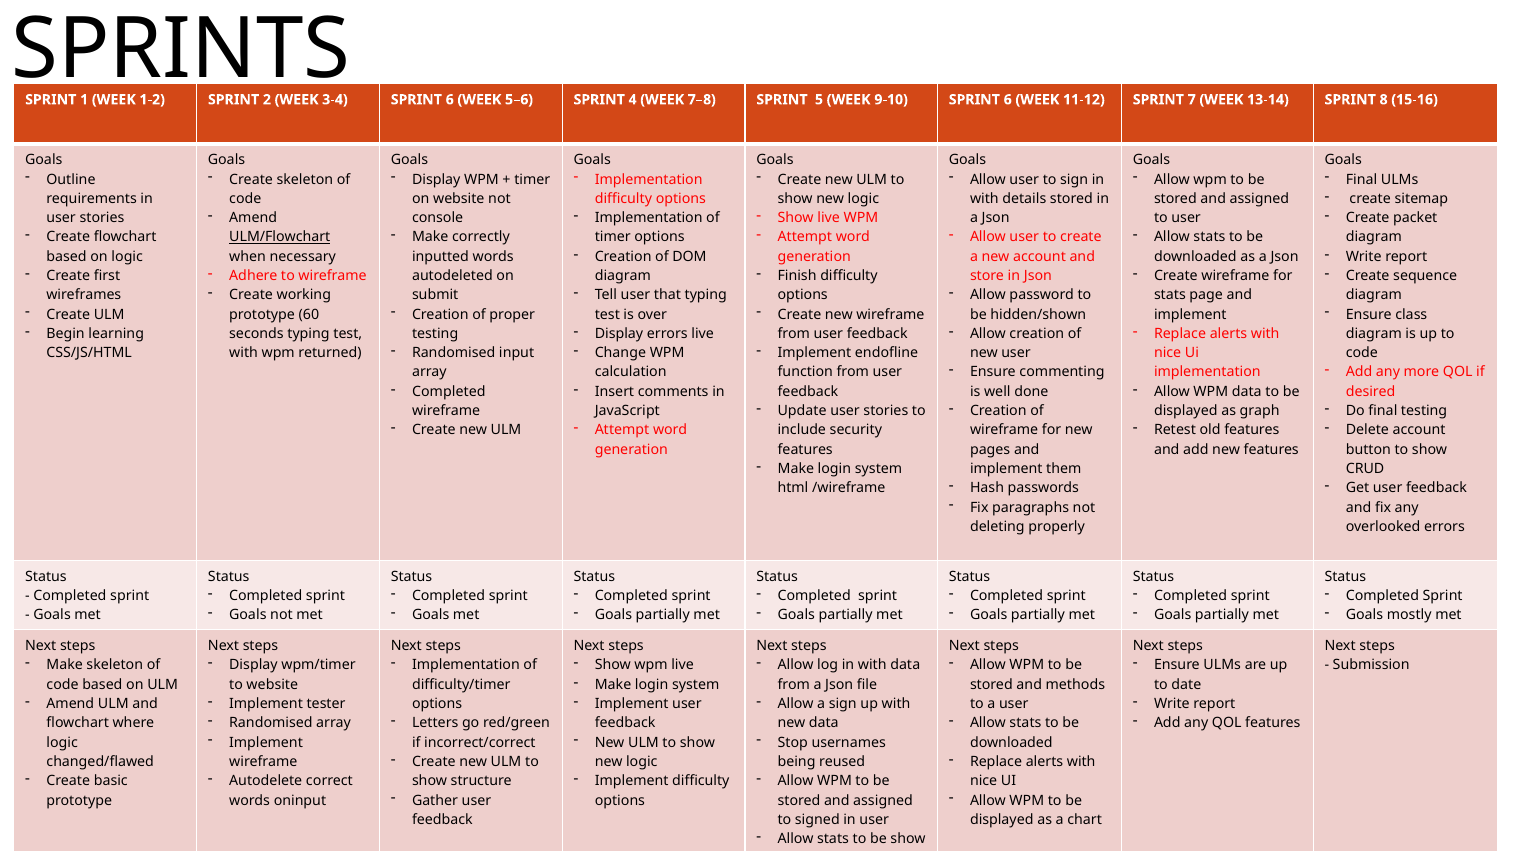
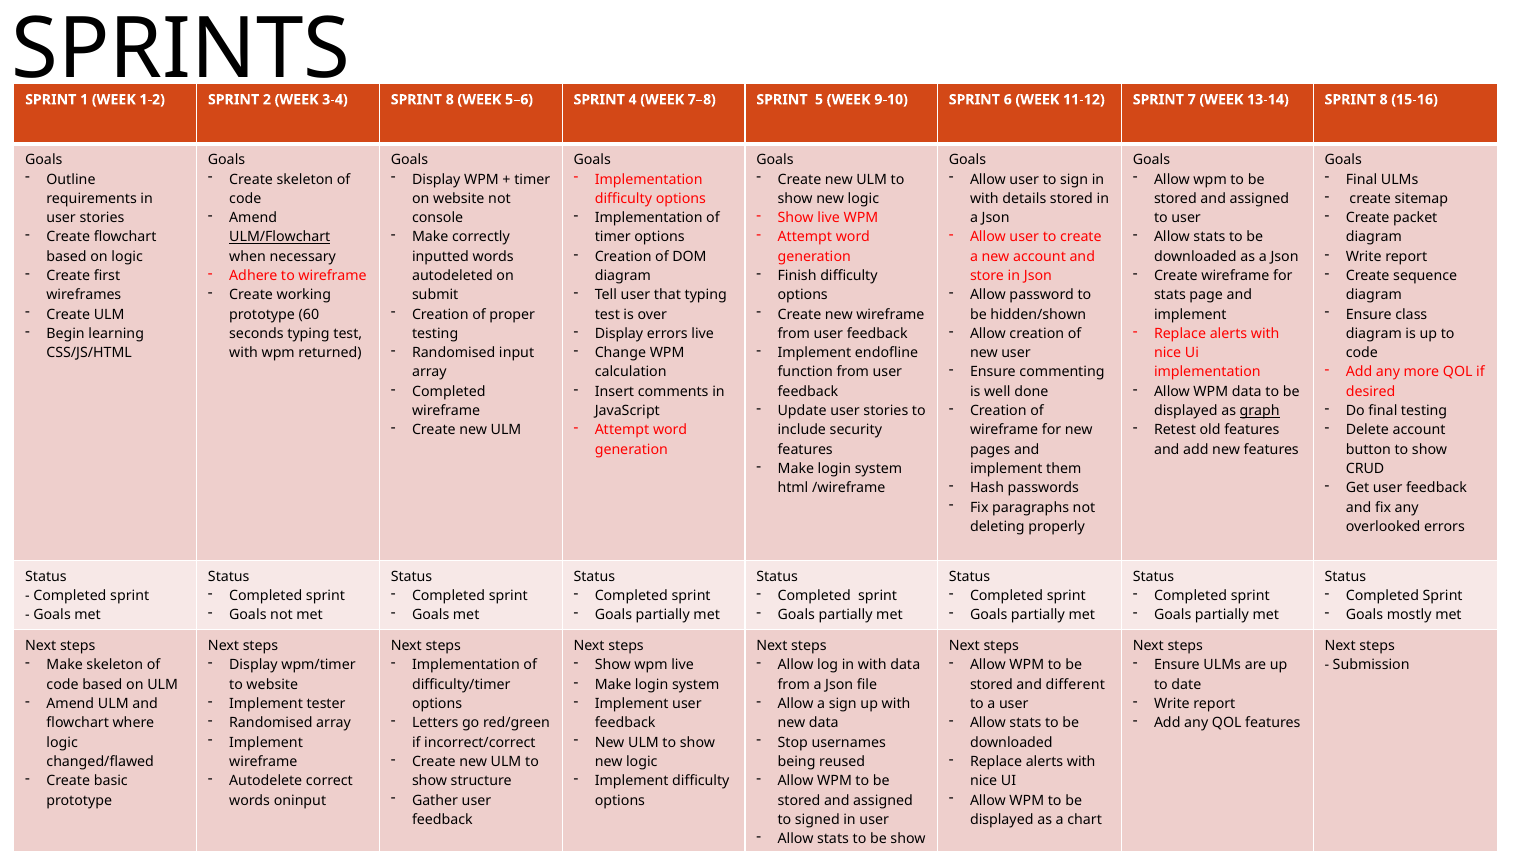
6: 6 -> 8 (450, 100)
graph underline: none -> present (1260, 411)
methods: methods -> different (1075, 685)
